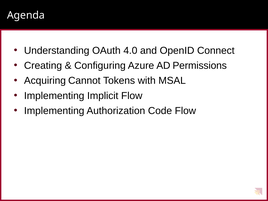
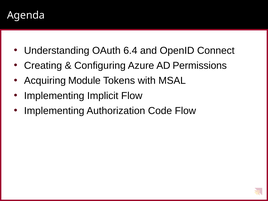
4.0: 4.0 -> 6.4 (130, 51)
Cannot: Cannot -> Module (84, 81)
